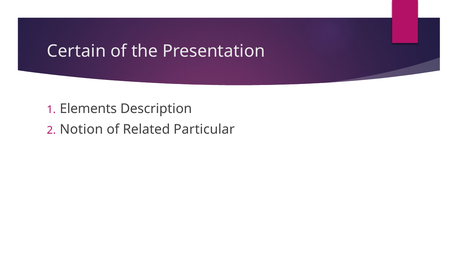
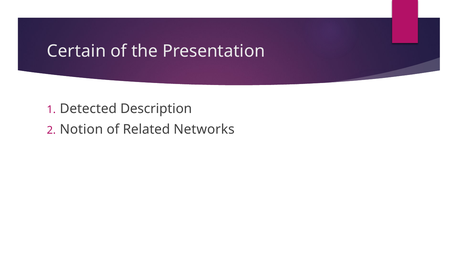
Elements: Elements -> Detected (88, 108)
Particular: Particular -> Networks (204, 129)
